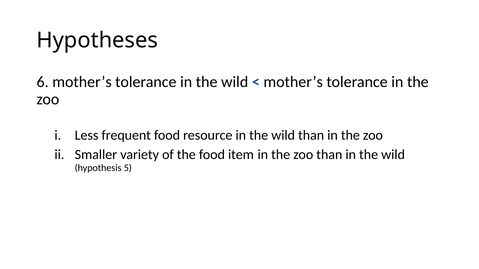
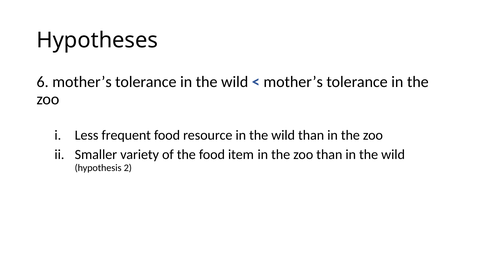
5: 5 -> 2 (128, 168)
